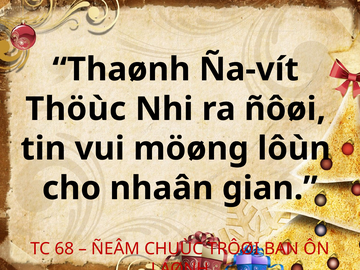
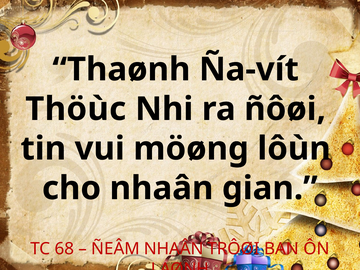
ÑEÂM CHUÙC: CHUÙC -> NHAÂN (174, 249)
